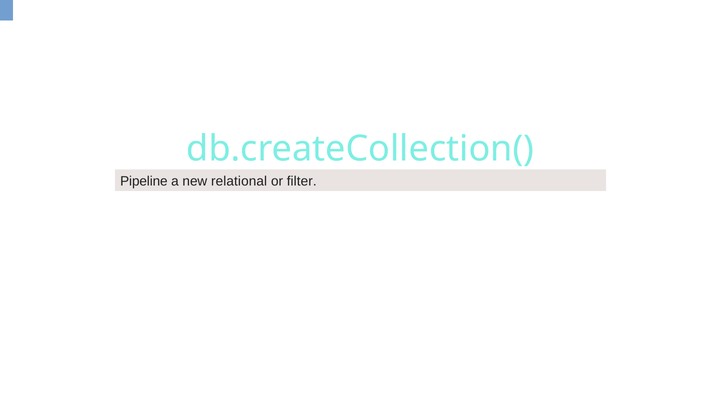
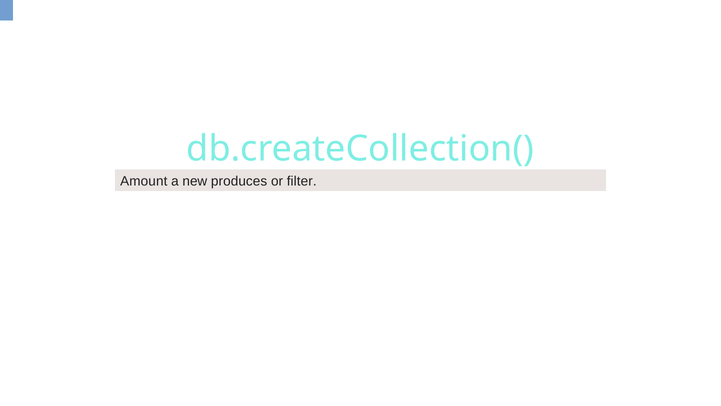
Pipeline: Pipeline -> Amount (144, 181)
relational: relational -> produces (239, 181)
